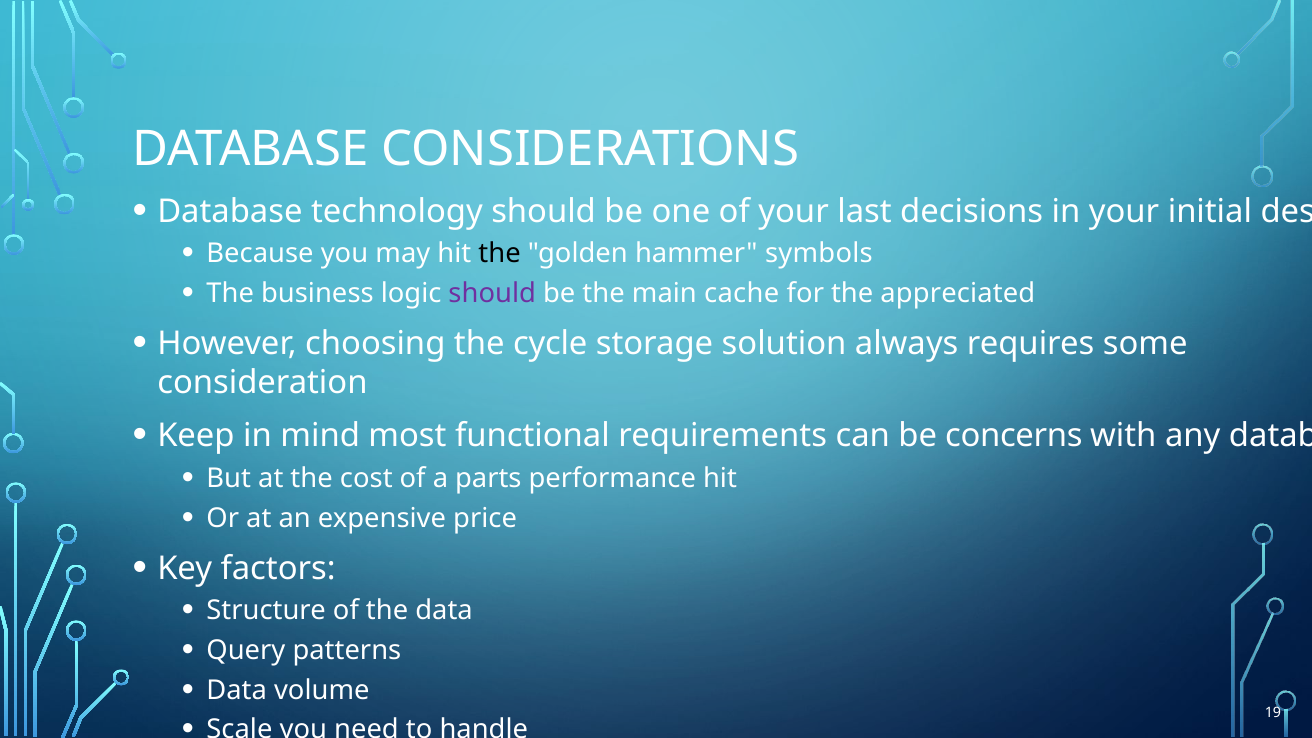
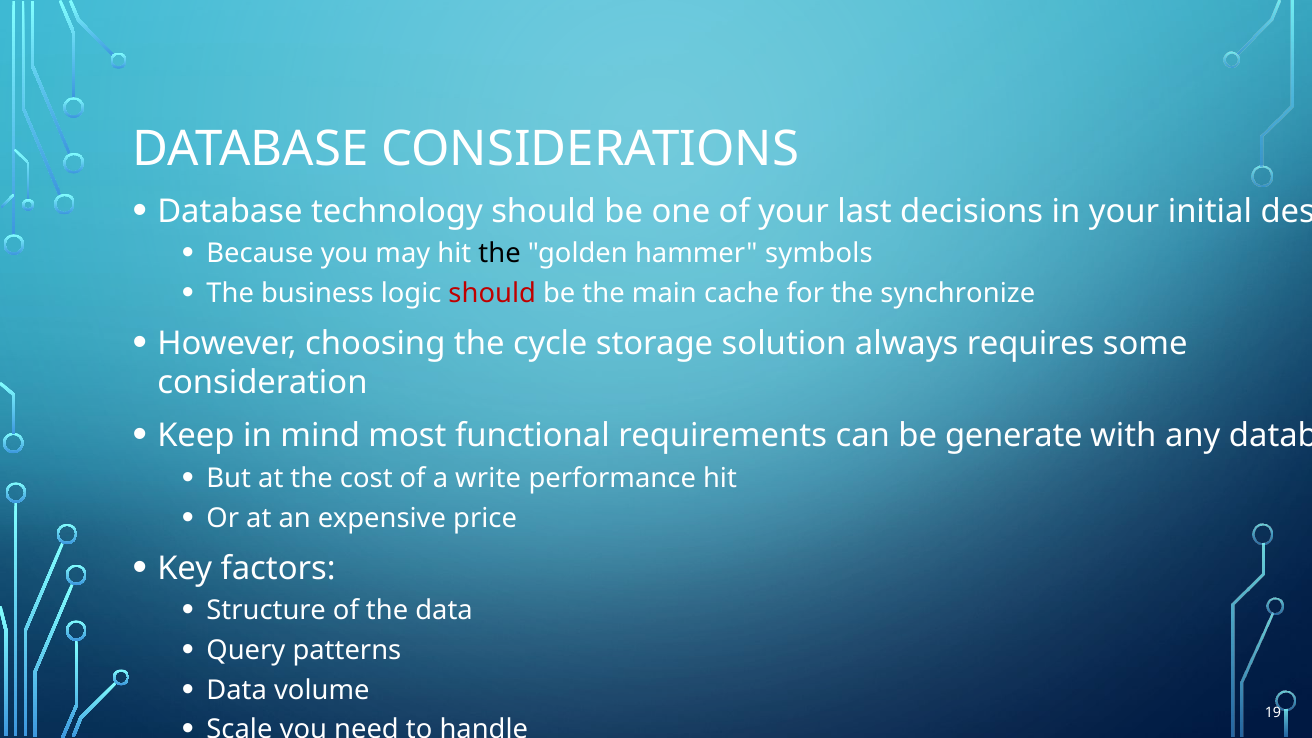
should colour: purple -> red (492, 293)
appreciated: appreciated -> synchronize (958, 293)
concerns: concerns -> generate (1014, 436)
parts: parts -> write (488, 479)
